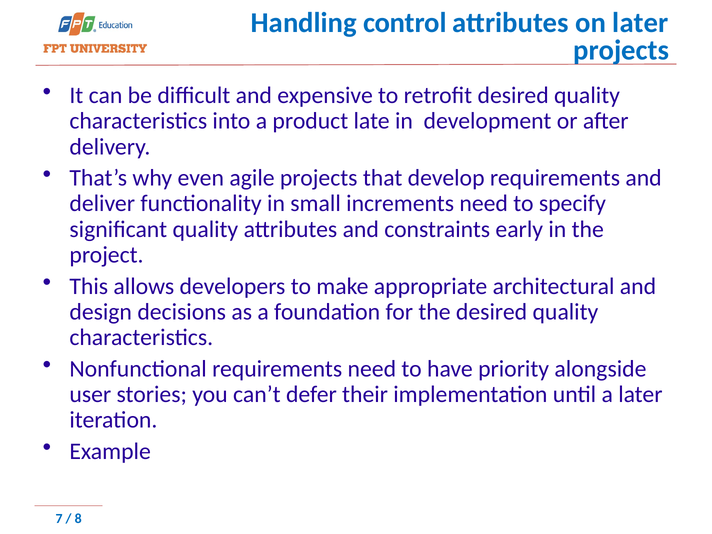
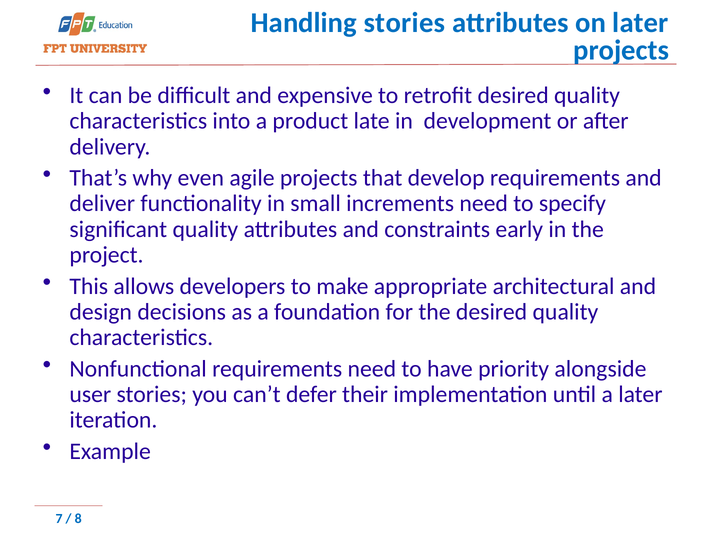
Handling control: control -> stories (405, 23)
